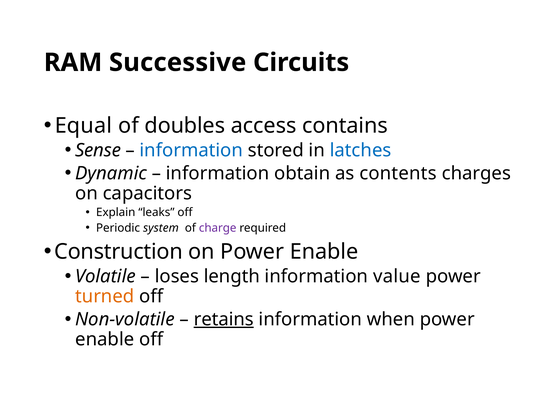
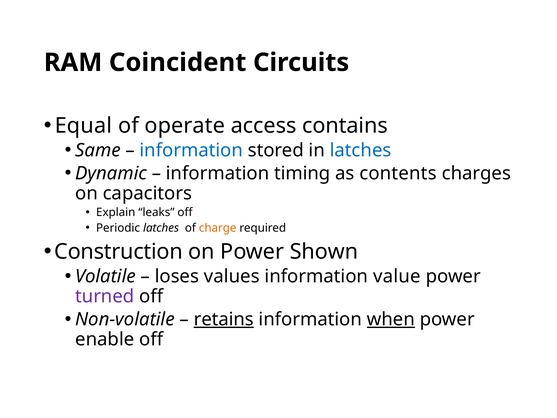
Successive: Successive -> Coincident (178, 62)
doubles: doubles -> operate (185, 126)
Sense: Sense -> Same (98, 150)
obtain: obtain -> timing (302, 173)
Periodic system: system -> latches (161, 228)
charge colour: purple -> orange (218, 228)
on Power Enable: Enable -> Shown (324, 251)
length: length -> values (232, 276)
turned colour: orange -> purple (105, 296)
when underline: none -> present (391, 319)
